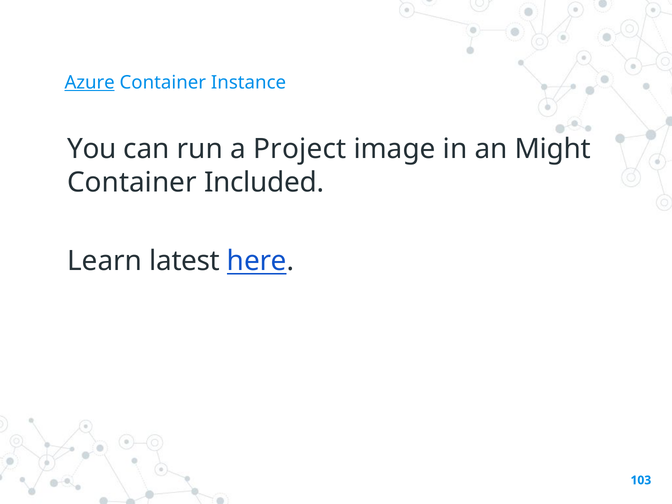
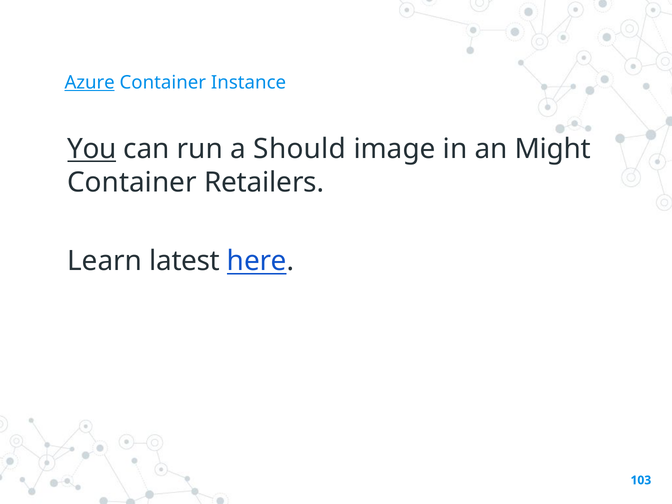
You underline: none -> present (92, 149)
Project: Project -> Should (300, 149)
Included: Included -> Retailers (264, 183)
